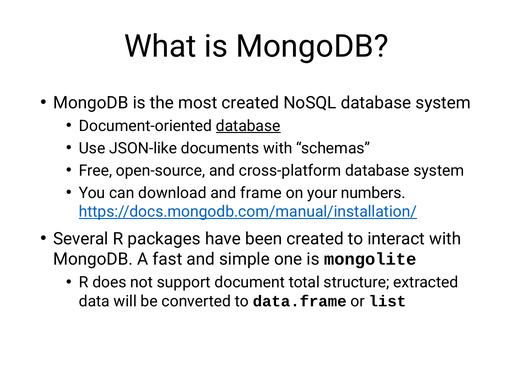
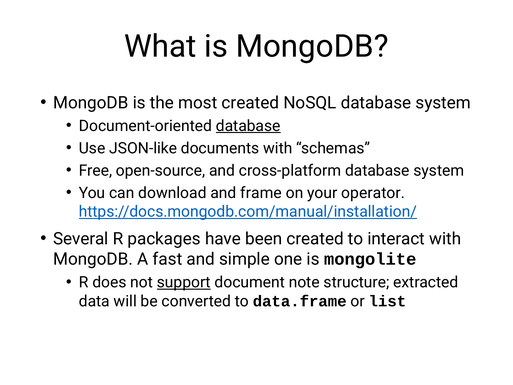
numbers: numbers -> operator (373, 193)
support underline: none -> present (184, 282)
total: total -> note (304, 282)
